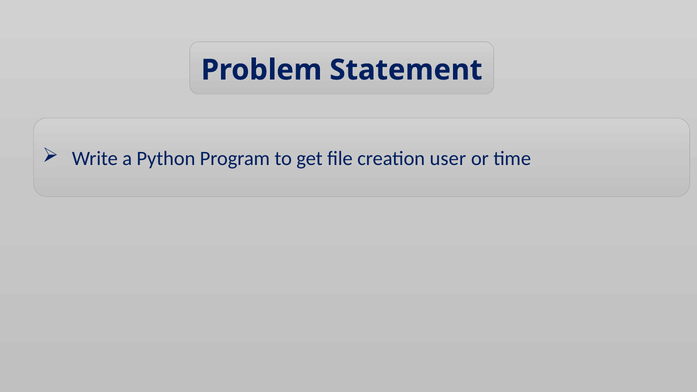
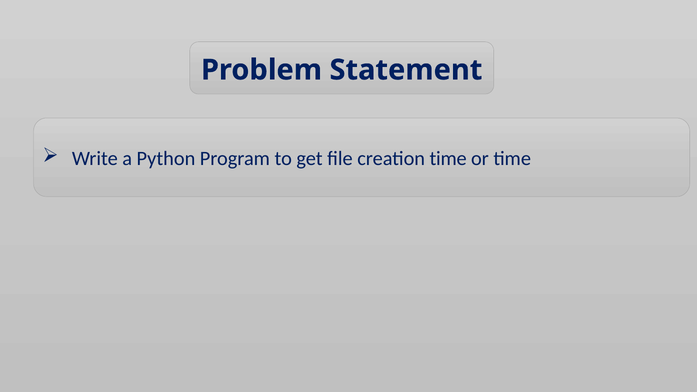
creation user: user -> time (448, 159)
